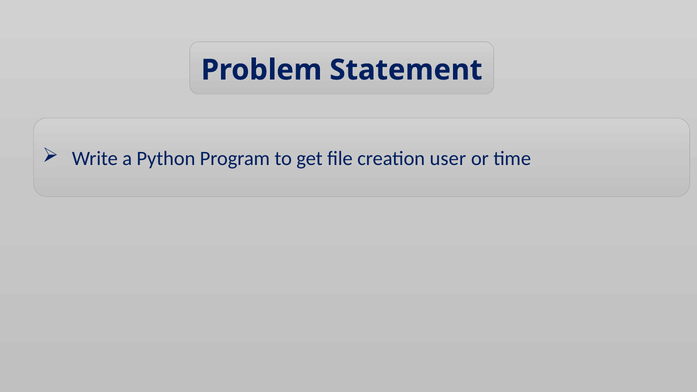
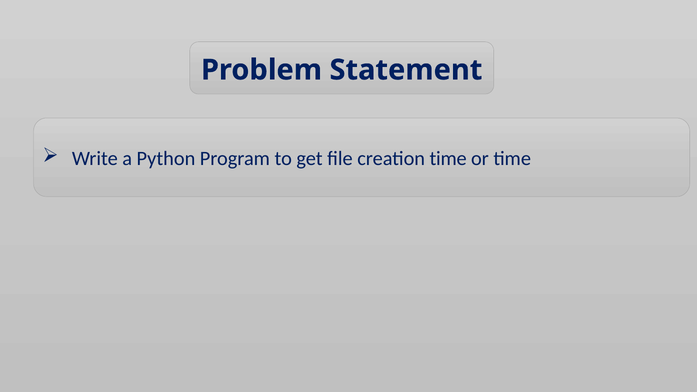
creation user: user -> time (448, 159)
